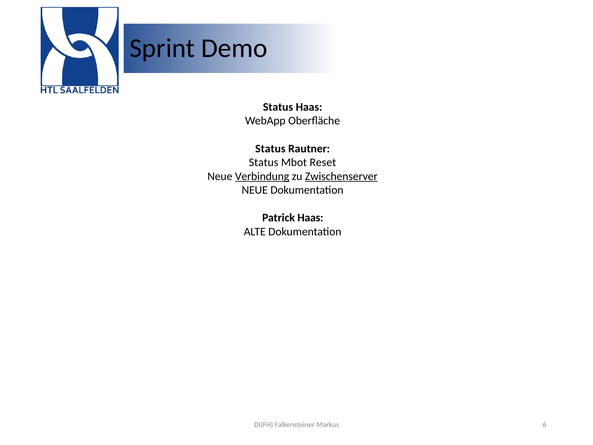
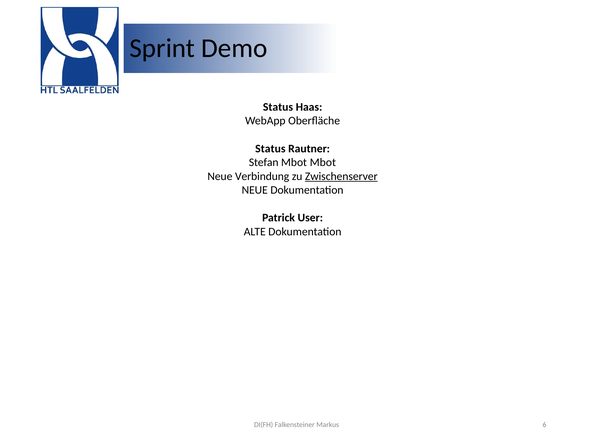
Status: Status -> Stefan (264, 162)
Mbot Reset: Reset -> Mbot (323, 162)
Verbindung underline: present -> none (262, 176)
Patrick Haas: Haas -> User (310, 218)
